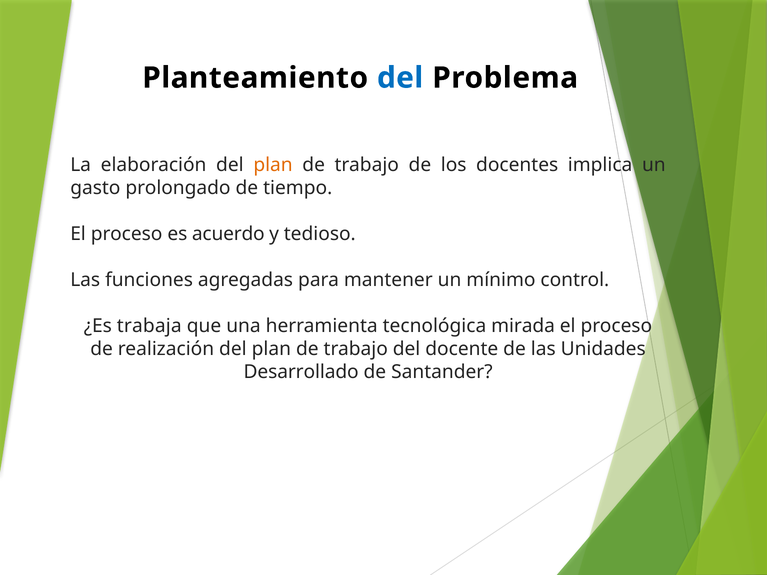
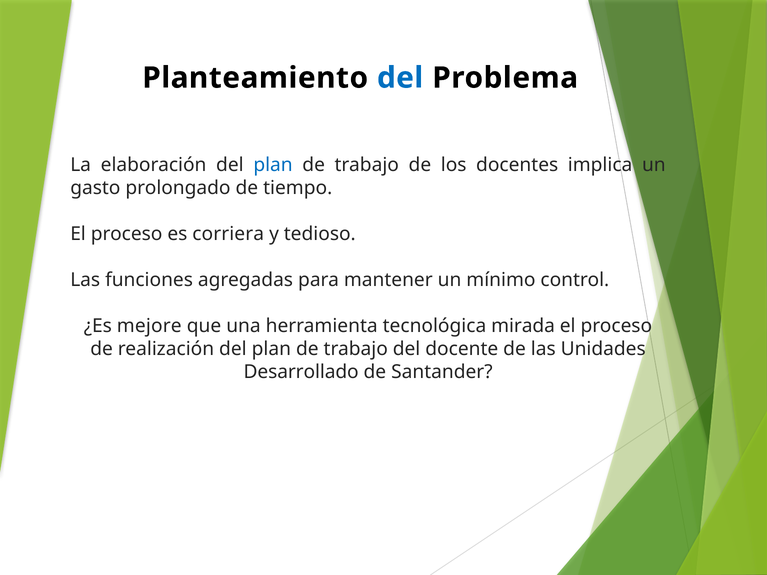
plan colour: orange -> blue (273, 165)
acuerdo: acuerdo -> corriera (228, 234)
trabaja: trabaja -> mejore (149, 326)
